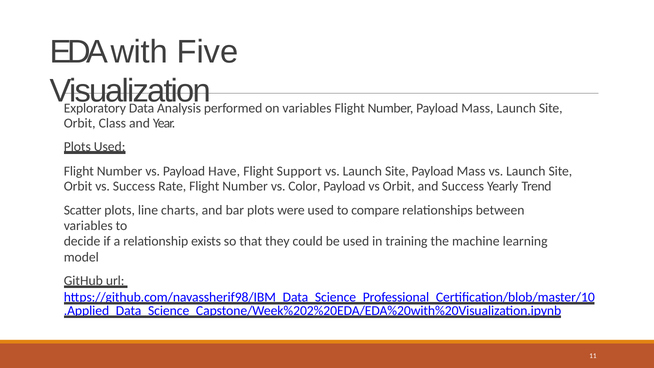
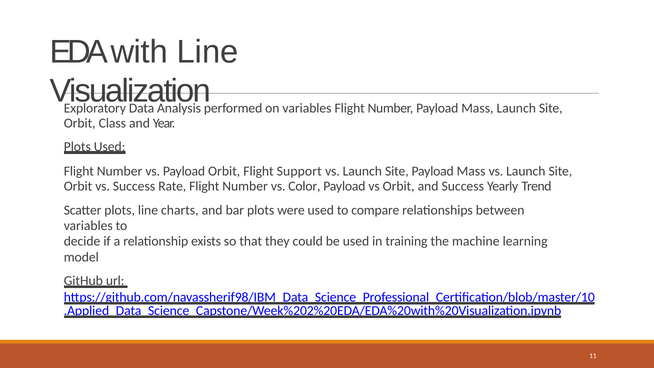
with Five: Five -> Line (208, 52)
Payload Have: Have -> Orbit (224, 171)
